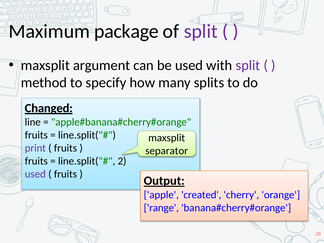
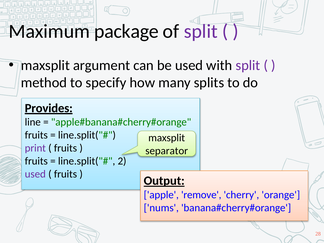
Changed: Changed -> Provides (49, 108)
created: created -> remove (201, 195)
range: range -> nums (161, 208)
